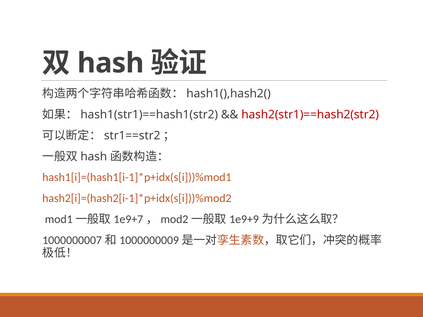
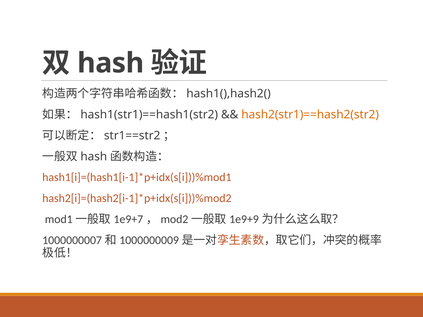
hash2(str1)==hash2(str2 colour: red -> orange (310, 115)
